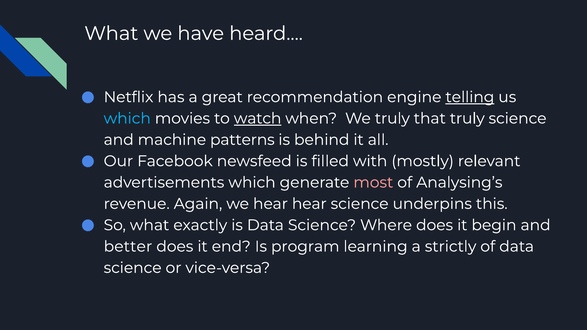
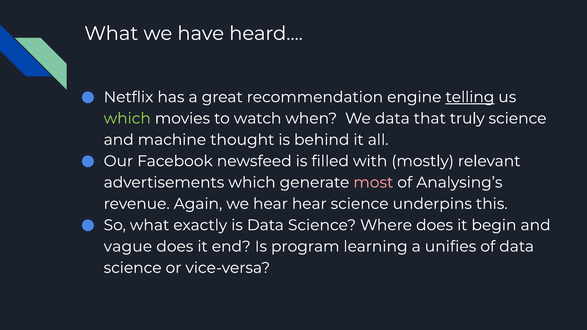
which colour: light blue -> light green (127, 118)
watch underline: present -> none (258, 118)
We truly: truly -> data (392, 118)
patterns: patterns -> thought (242, 140)
better: better -> vague (128, 247)
strictly: strictly -> unifies (451, 247)
